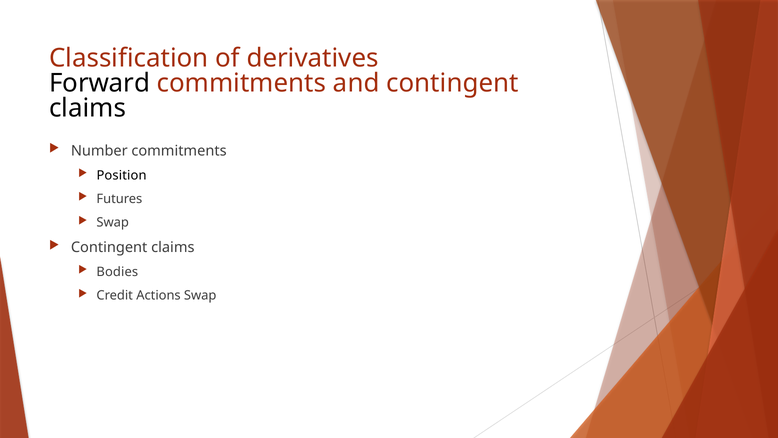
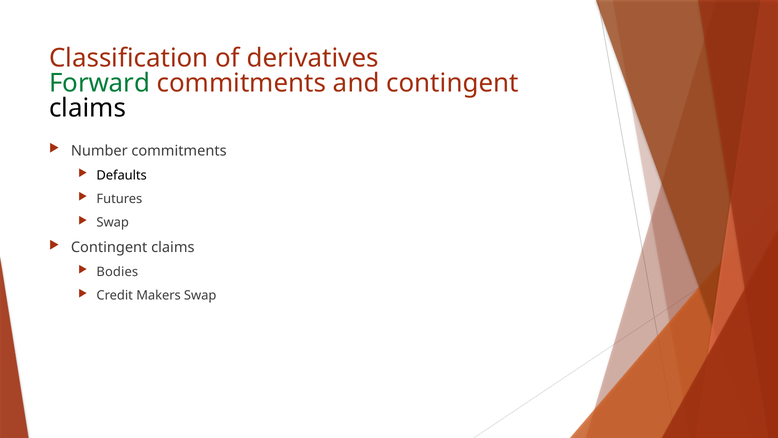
Forward colour: black -> green (100, 83)
Position: Position -> Defaults (122, 175)
Actions: Actions -> Makers (159, 295)
